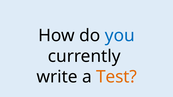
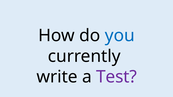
Test colour: orange -> purple (116, 77)
